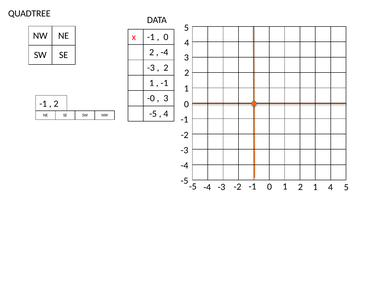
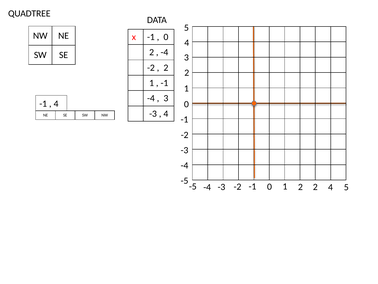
-3: -3 -> -2 (151, 68)
-0: -0 -> -4 (151, 98)
2: 2 -> 4 (56, 103)
-5: -5 -> -3 (153, 114)
1 2 1: 1 -> 2 (315, 187)
